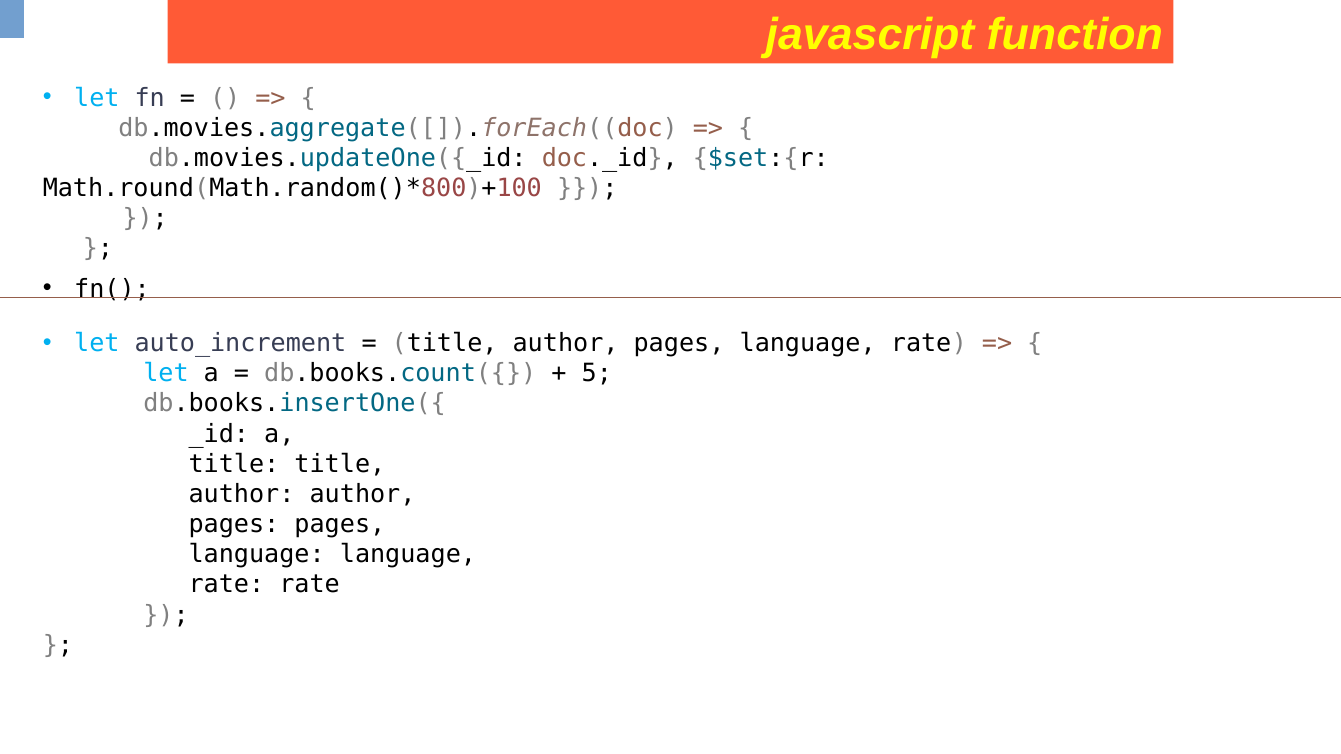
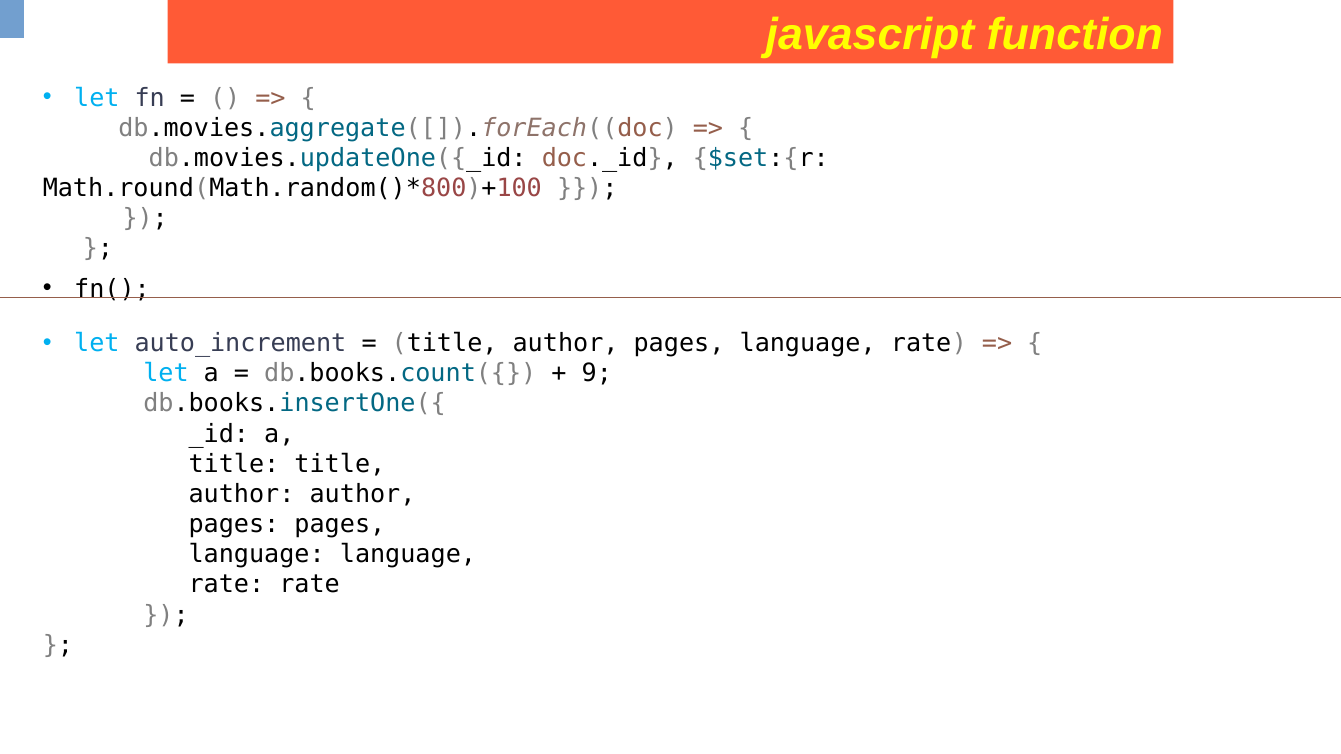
5: 5 -> 9 (597, 374)
